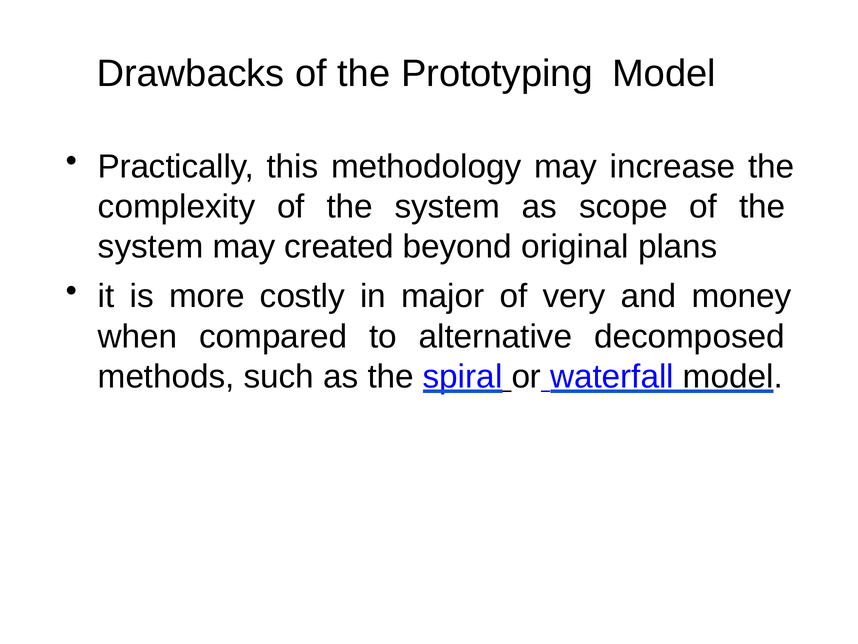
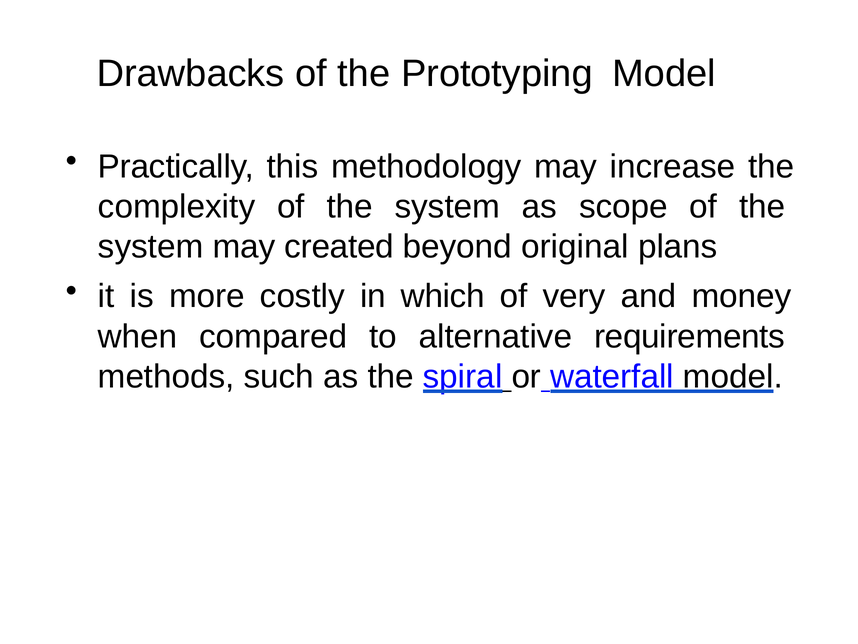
major: major -> which (443, 296)
decomposed: decomposed -> requirements (690, 336)
